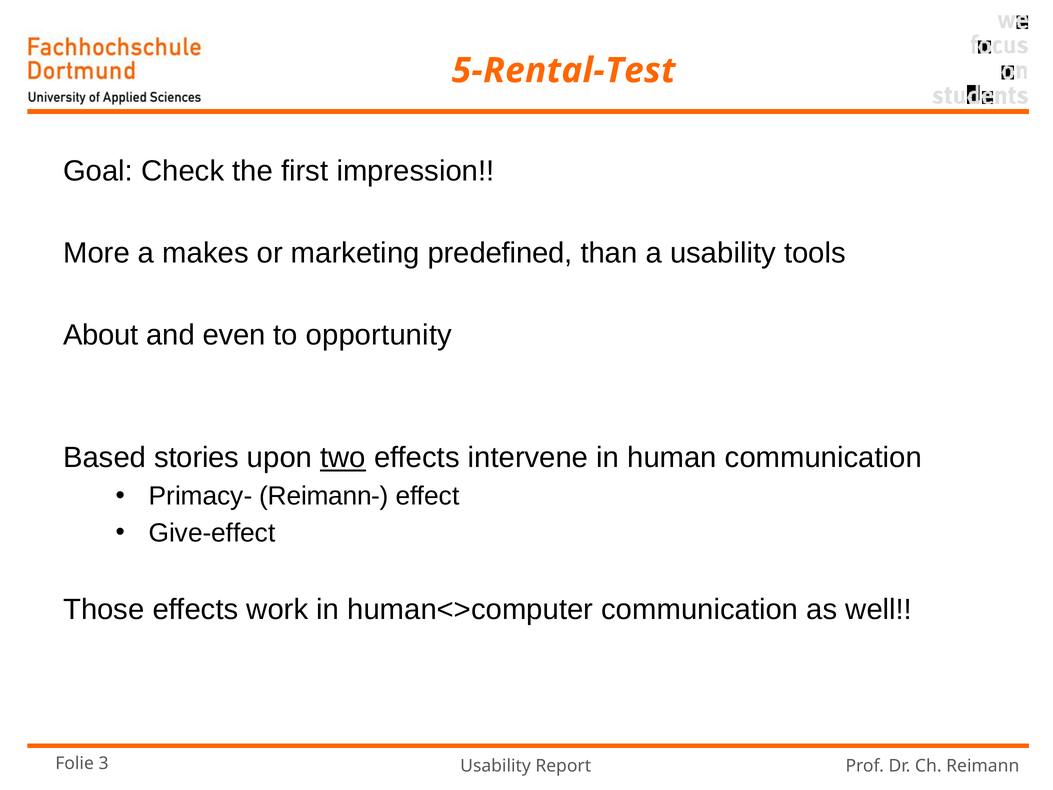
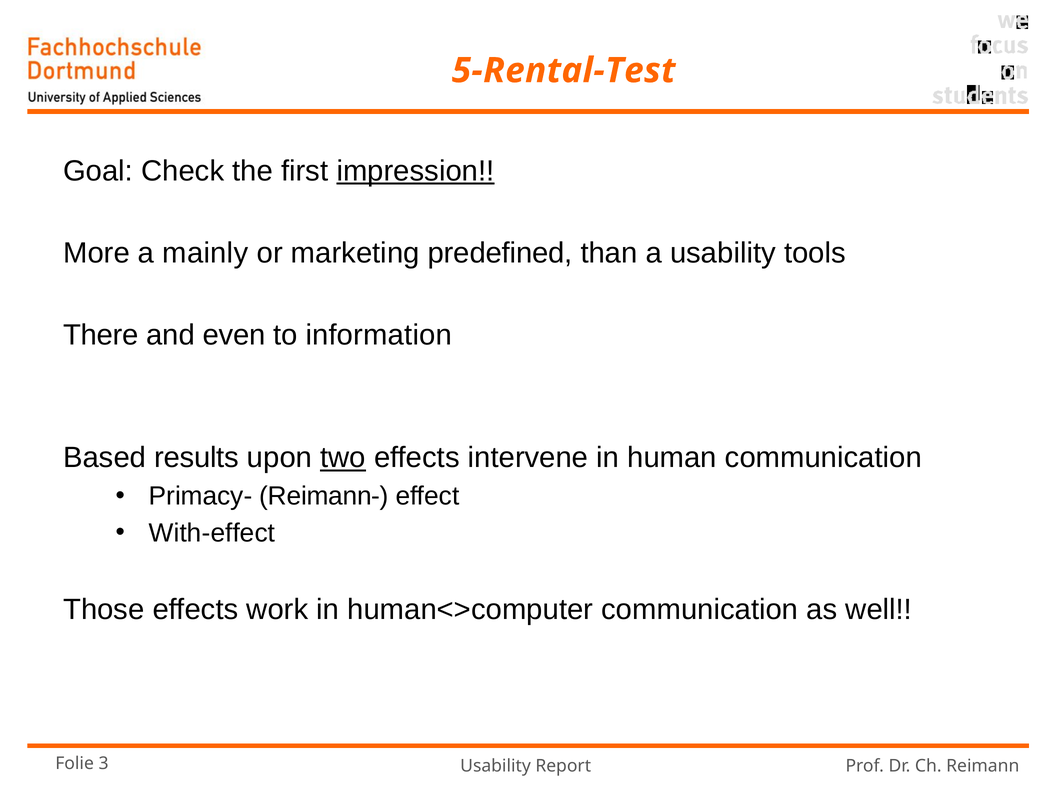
impression underline: none -> present (415, 171)
makes: makes -> mainly (205, 253)
About: About -> There (101, 335)
opportunity: opportunity -> information (379, 335)
stories: stories -> results (197, 458)
Give-effect: Give-effect -> With-effect (212, 533)
